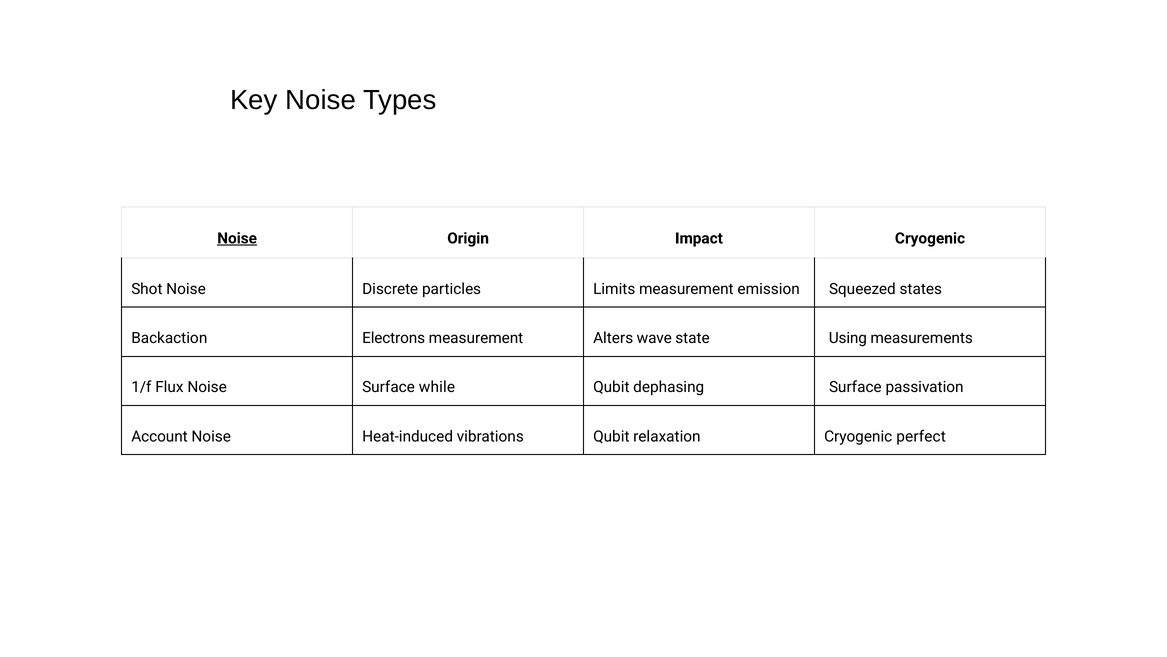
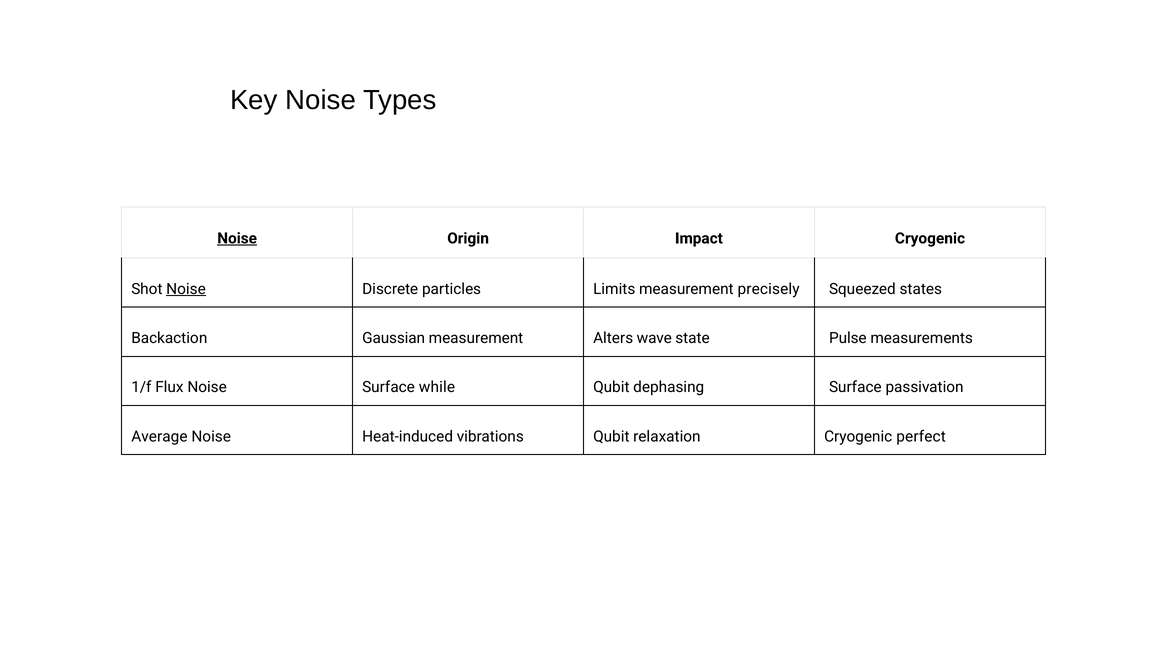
Noise underline: none -> present (186, 289)
emission: emission -> precisely (769, 289)
Electrons: Electrons -> Gaussian (394, 338)
Using: Using -> Pulse (848, 338)
Account: Account -> Average (159, 436)
